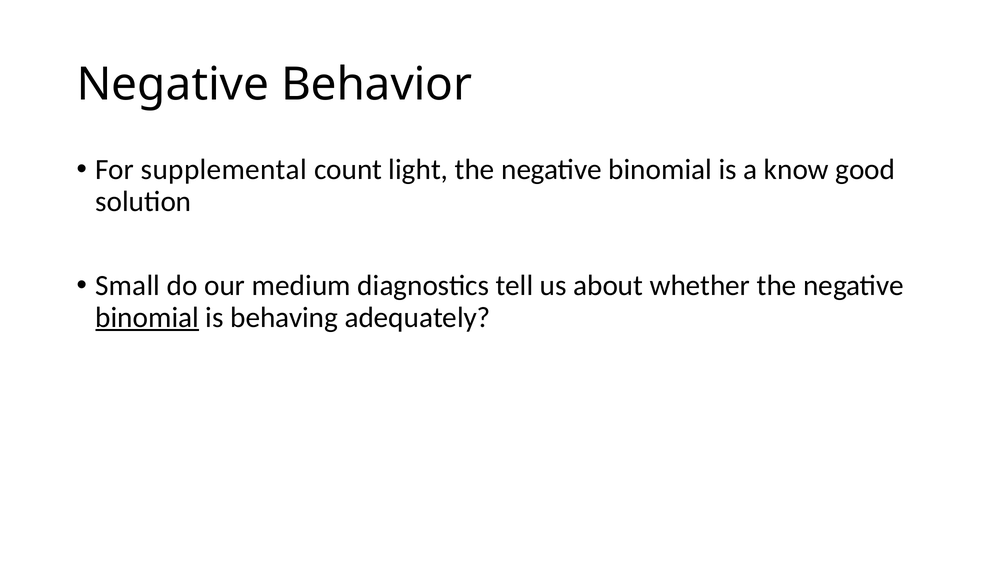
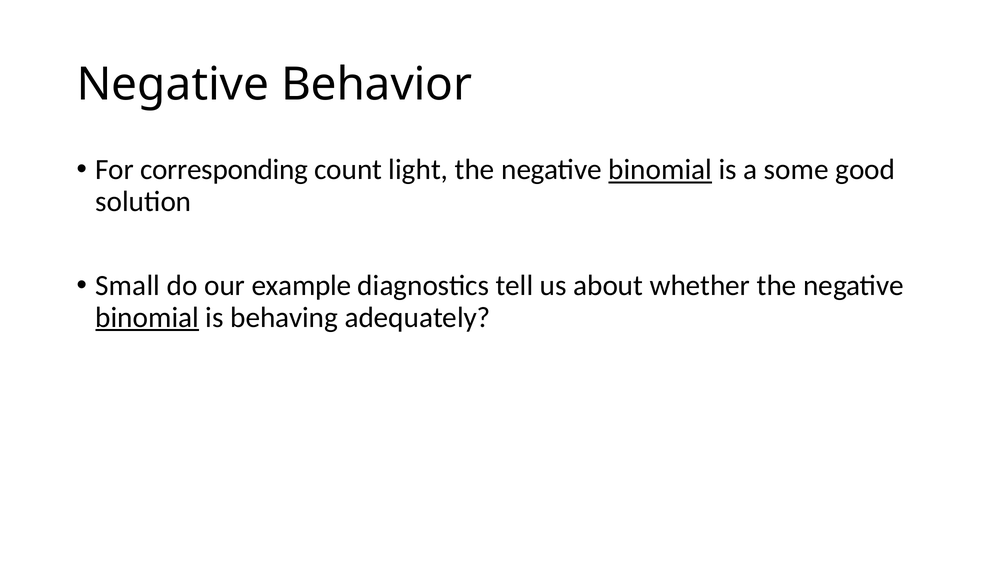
supplemental: supplemental -> corresponding (224, 170)
binomial underline: none -> present (660, 170)
know: know -> some (796, 170)
medium: medium -> example (301, 286)
